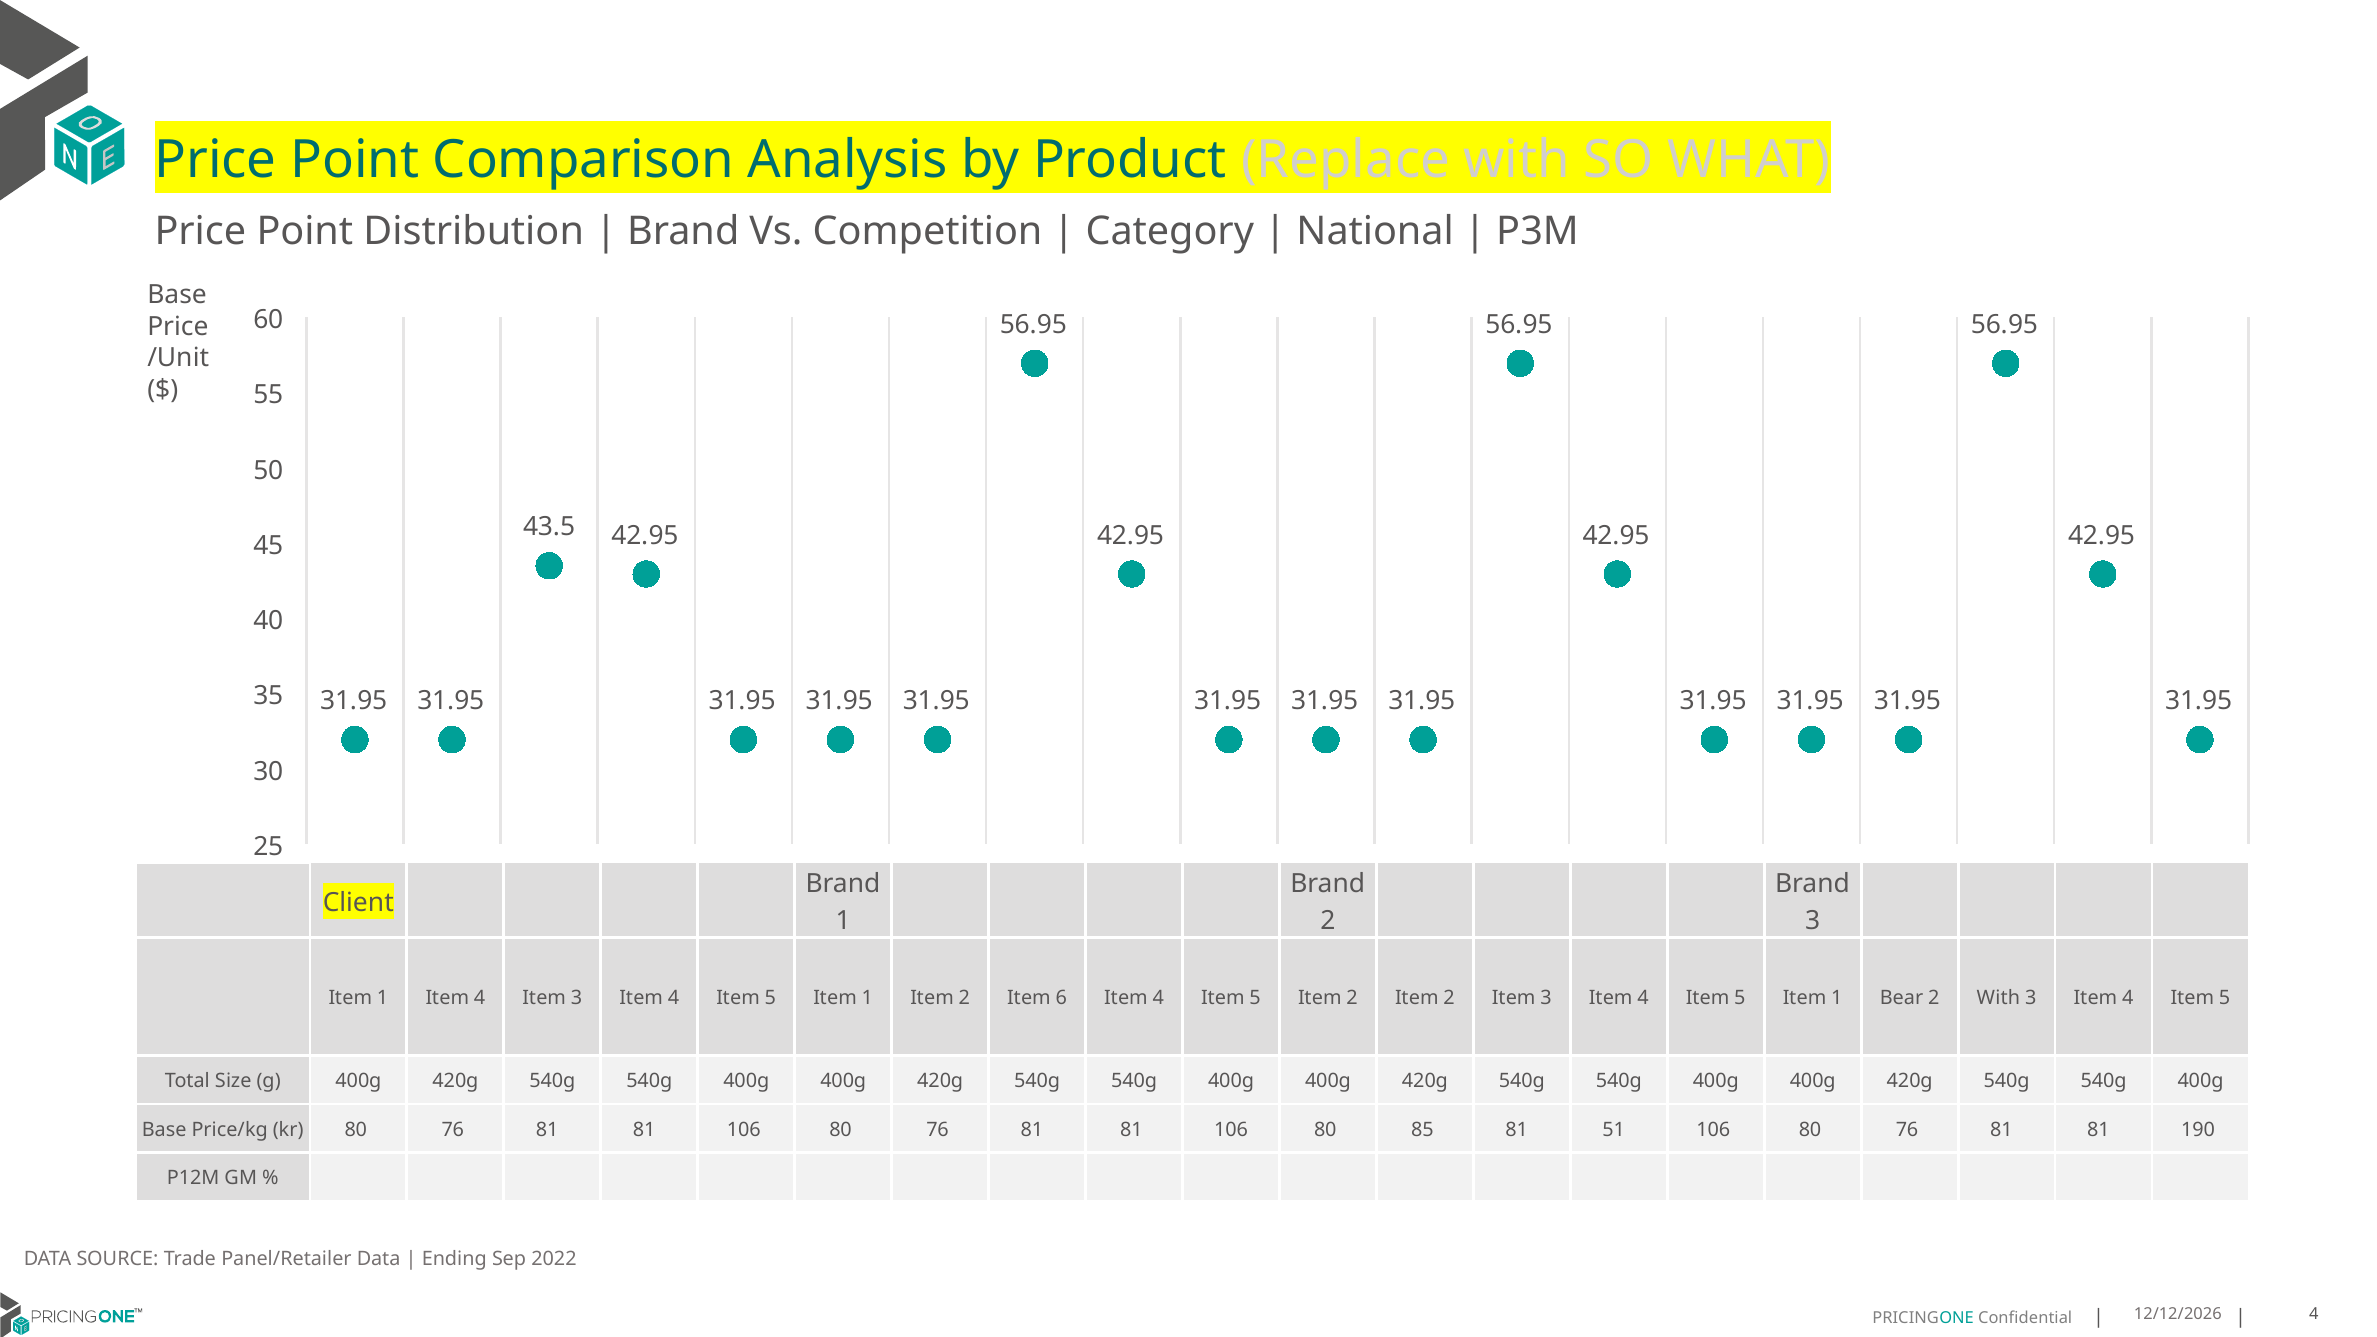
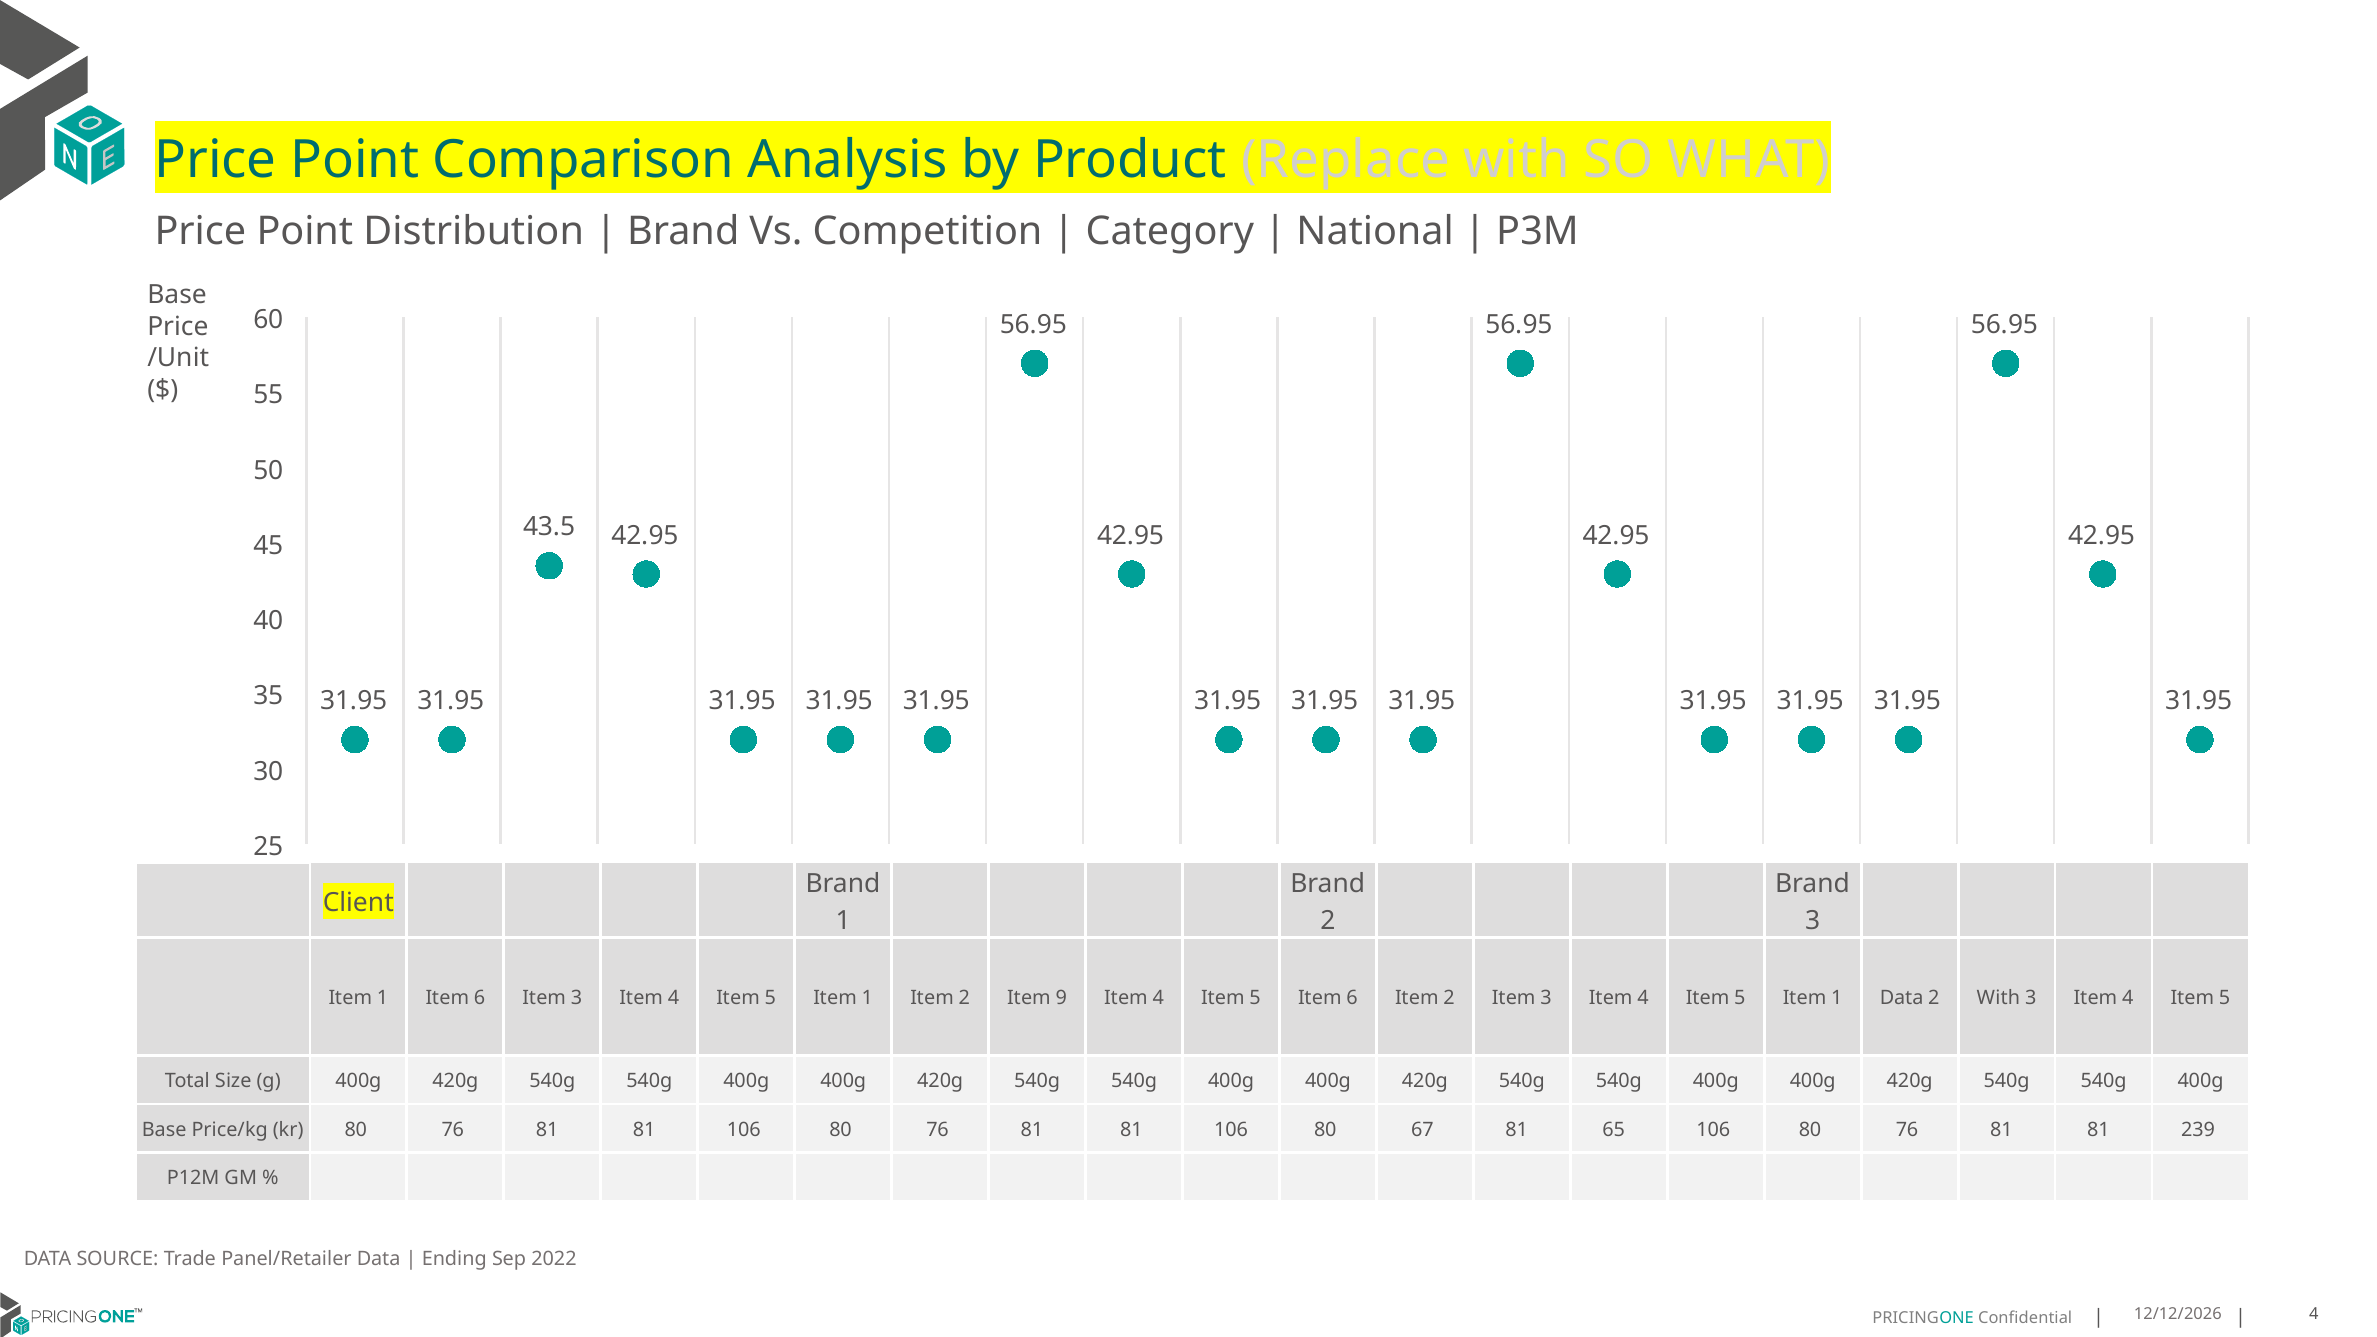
1 Item 4: 4 -> 6 (480, 998)
6: 6 -> 9 (1061, 998)
5 Item 2: 2 -> 6 (1352, 998)
1 Bear: Bear -> Data (1902, 998)
85: 85 -> 67 (1422, 1130)
51: 51 -> 65 (1614, 1130)
190: 190 -> 239 (2198, 1130)
